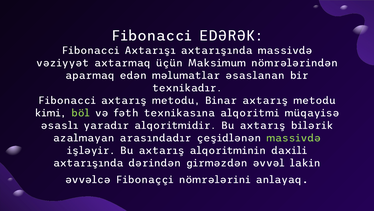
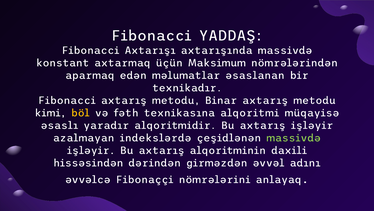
EDƏRƏK: EDƏRƏK -> YADDAŞ (231, 36)
vəziyyət: vəziyyət -> konstant (63, 63)
böl colour: light green -> yellow (80, 113)
axtarış bilərik: bilərik -> işləyir (312, 125)
arasındadır: arasındadır -> indekslərdə (156, 138)
axtarışında: axtarışında -> hissəsindən (88, 162)
lakin: lakin -> adını (305, 162)
